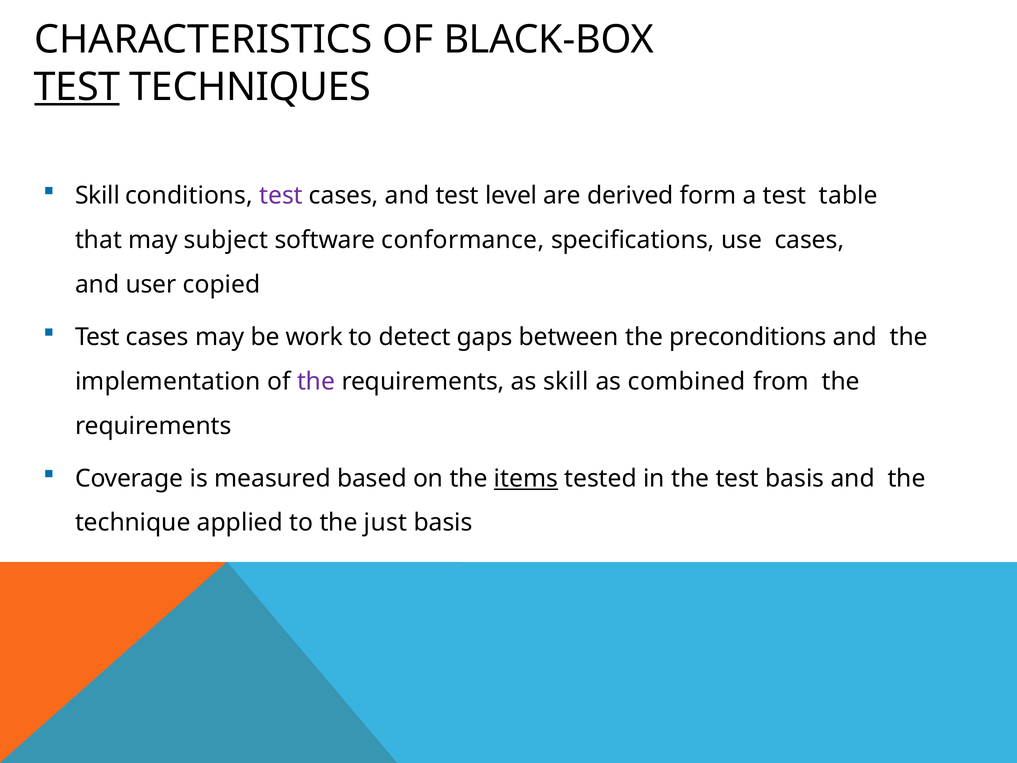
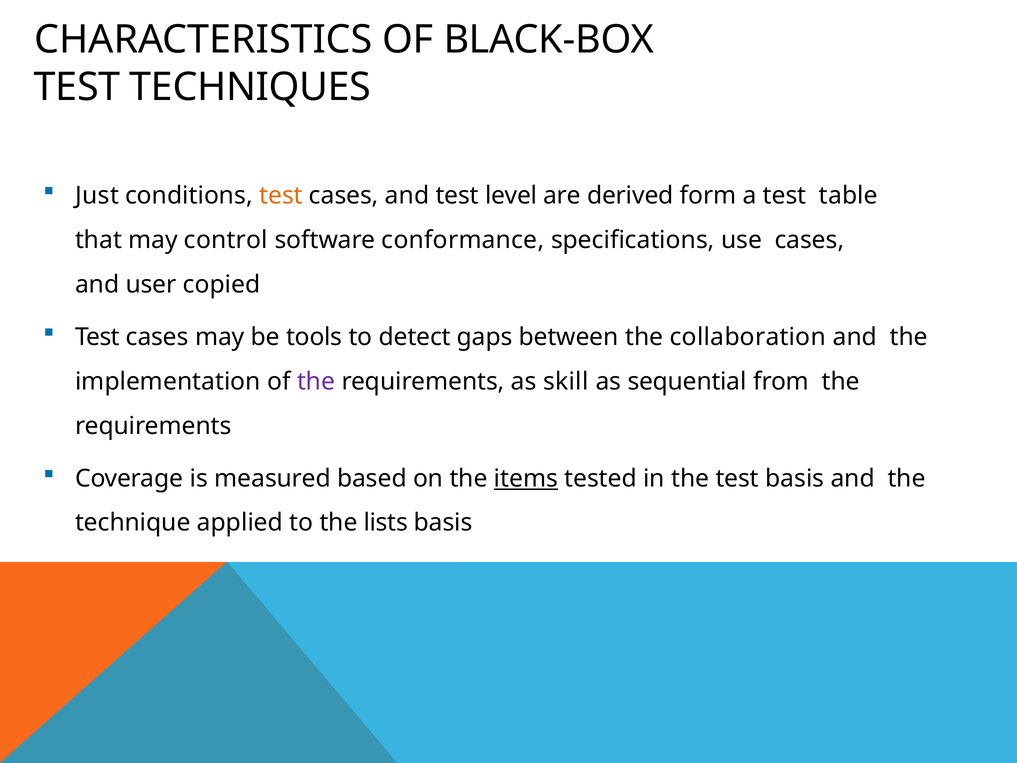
TEST underline: present -> none (77, 87)
Skill: Skill -> Just (97, 195)
test colour: purple -> orange (281, 195)
subject: subject -> control (226, 240)
work: work -> tools (314, 337)
preconditions: preconditions -> collaboration (748, 337)
combined: combined -> sequential (687, 382)
just: just -> lists (386, 523)
